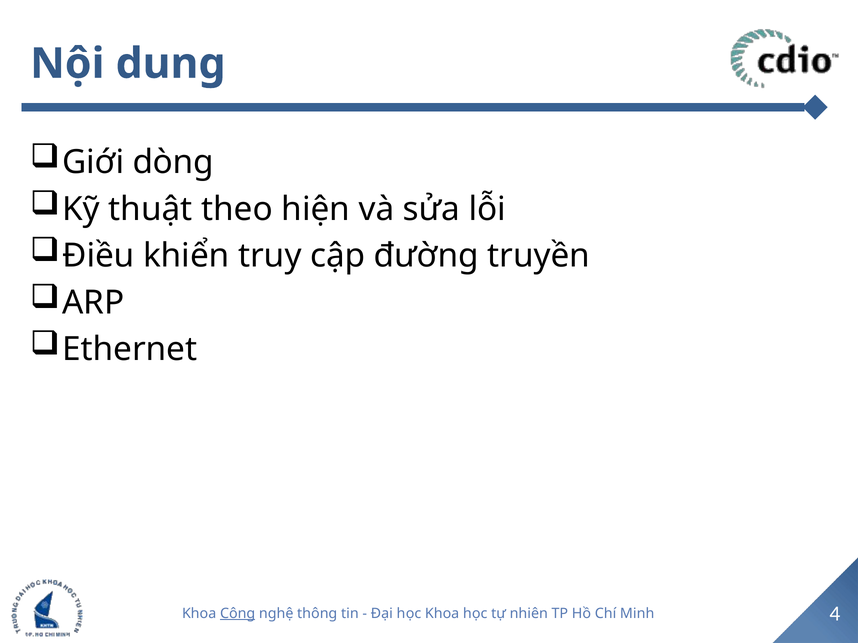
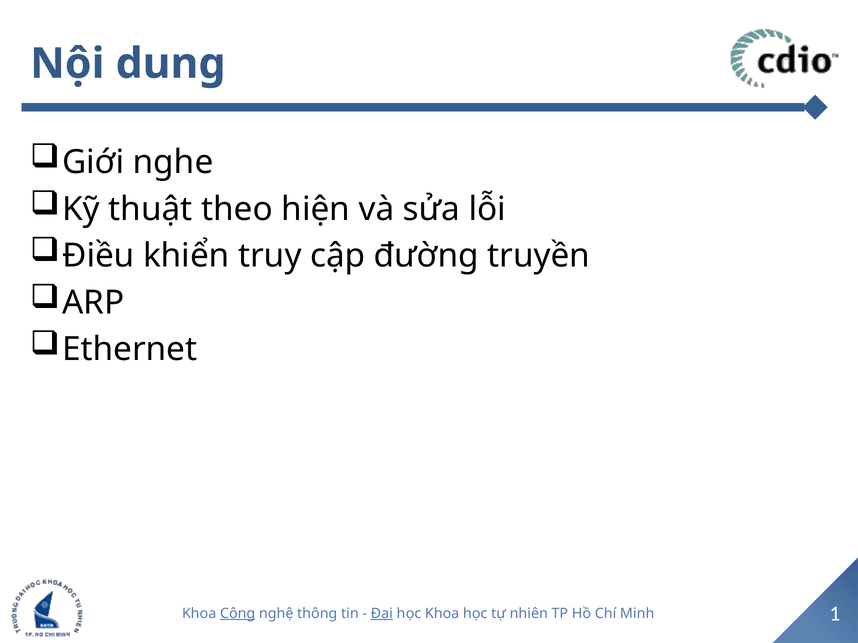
dòng: dòng -> nghe (173, 163)
Đại underline: none -> present (382, 614)
4: 4 -> 1 (835, 614)
